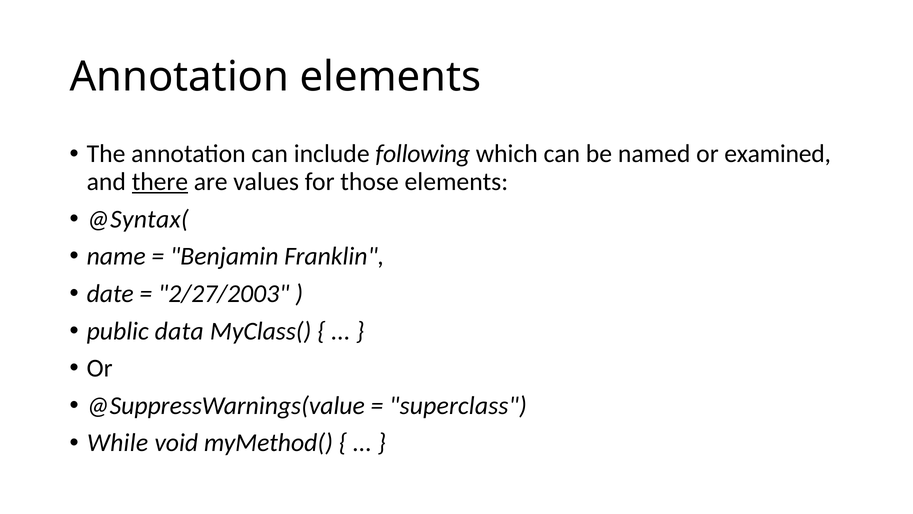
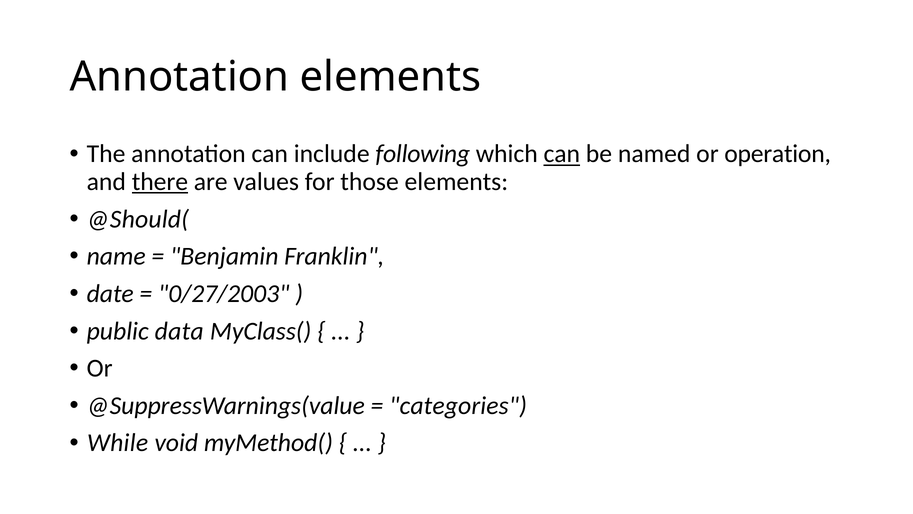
can underline: none -> present (562, 154)
examined: examined -> operation (778, 154)
@Syntax(: @Syntax( -> @Should( (138, 219)
2/27/2003: 2/27/2003 -> 0/27/2003 (224, 293)
superclass: superclass -> categories (458, 405)
